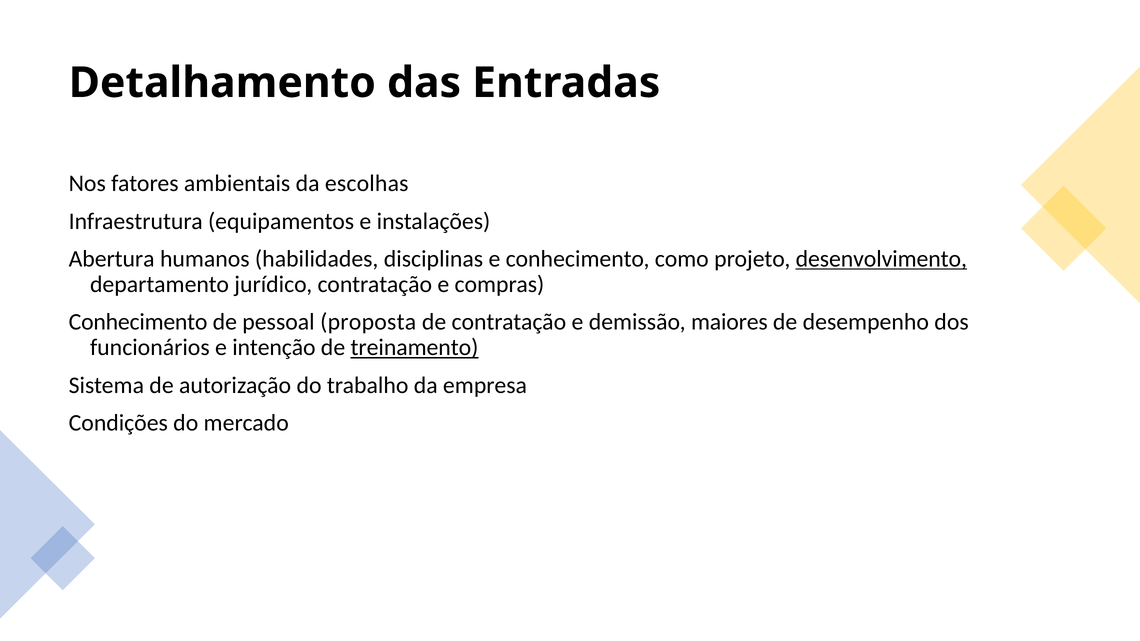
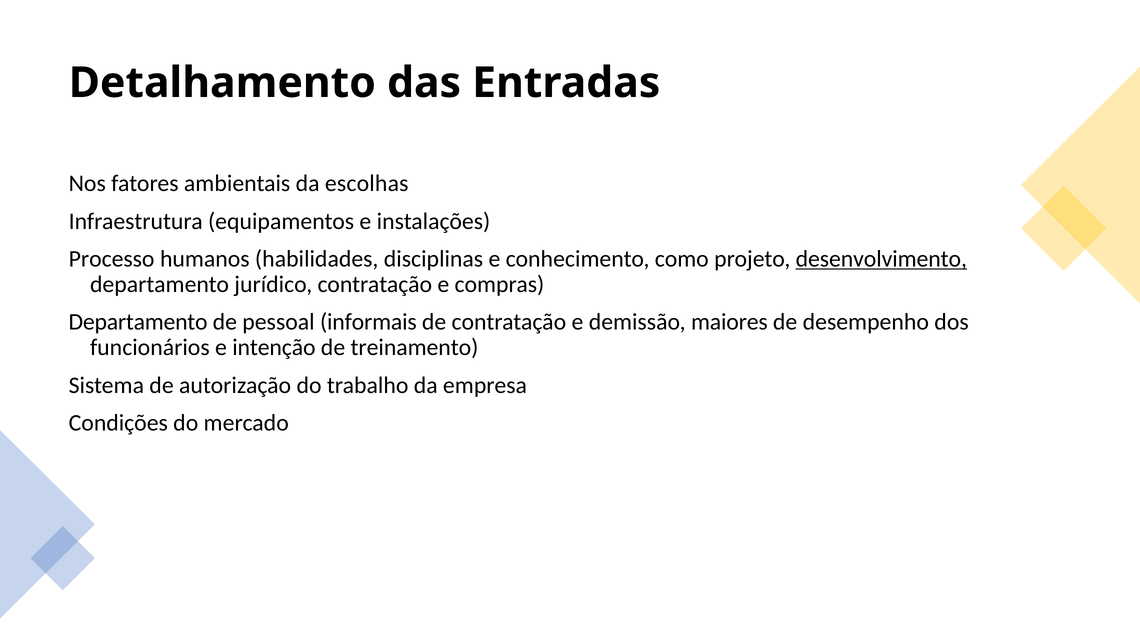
Abertura: Abertura -> Processo (112, 259)
Conhecimento: Conhecimento -> Departamento (138, 322)
proposta: proposta -> informais (368, 322)
treinamento underline: present -> none (414, 348)
